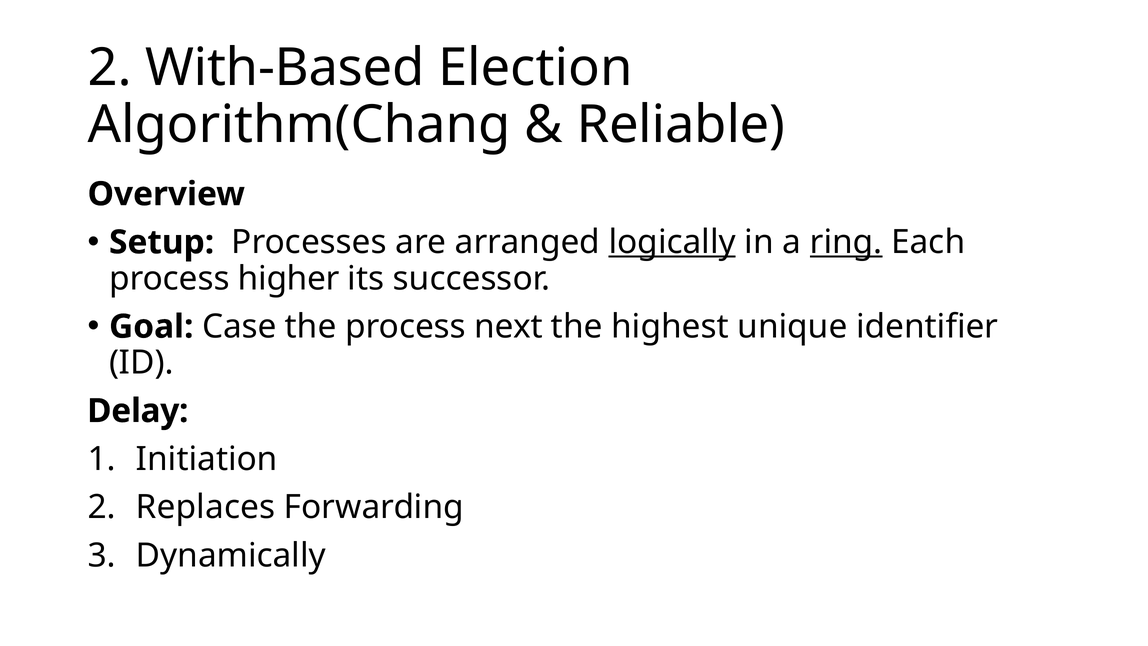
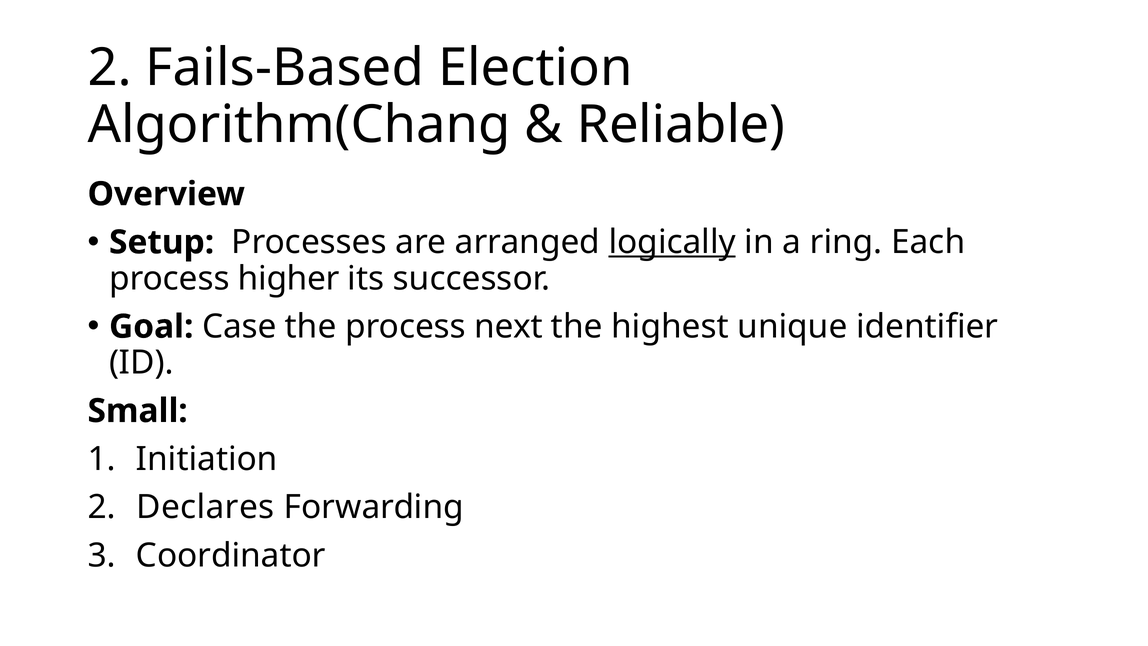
With-Based: With-Based -> Fails-Based (285, 68)
ring underline: present -> none (846, 242)
Delay: Delay -> Small (138, 411)
Replaces: Replaces -> Declares (205, 507)
Dynamically: Dynamically -> Coordinator (231, 555)
